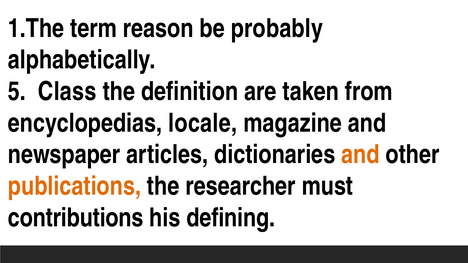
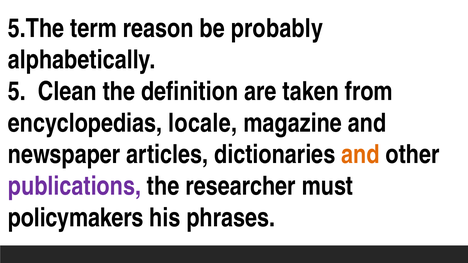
1.The: 1.The -> 5.The (36, 28)
Class: Class -> Clean (67, 92)
publications colour: orange -> purple (75, 186)
contributions: contributions -> policymakers (76, 218)
defining: defining -> phrases (231, 218)
